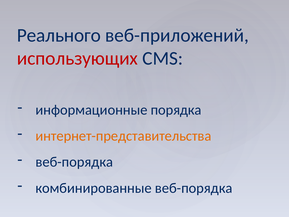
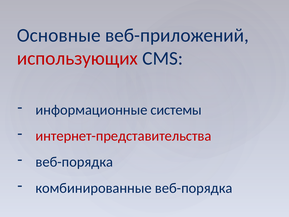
Реального: Реального -> Основные (59, 35)
порядка: порядка -> системы (176, 110)
интернет-представительства colour: orange -> red (123, 136)
